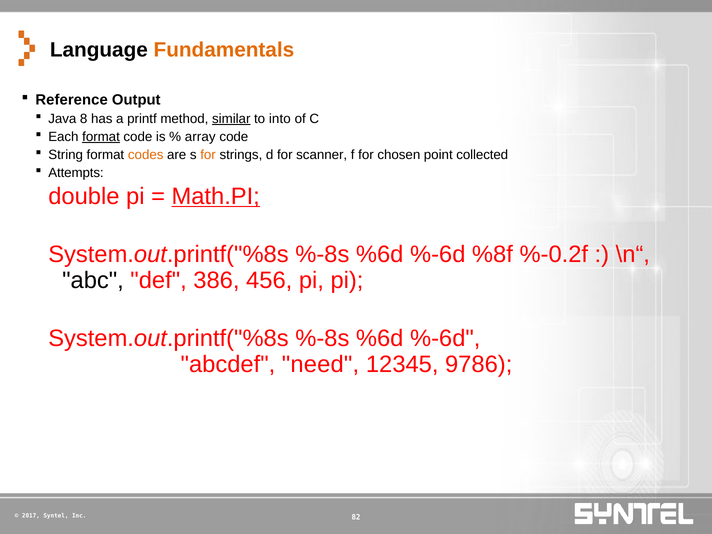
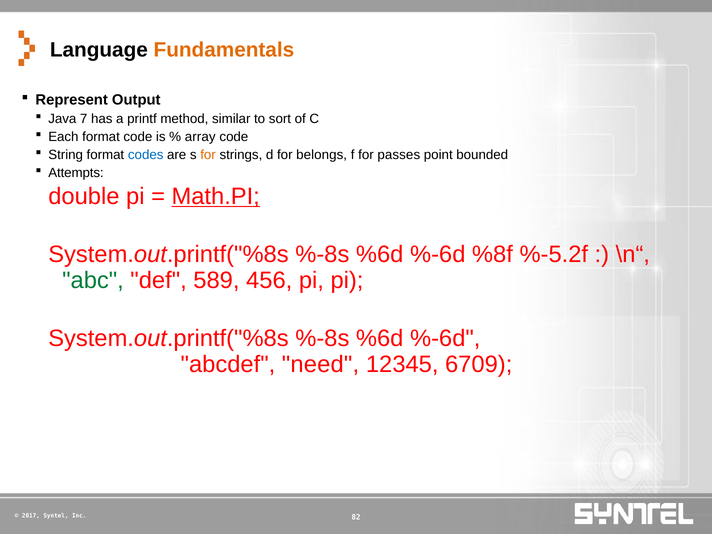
Reference: Reference -> Represent (72, 100)
8: 8 -> 7 (84, 119)
similar underline: present -> none (231, 119)
into: into -> sort (280, 119)
format underline: present -> none (101, 137)
codes colour: orange -> blue (146, 155)
scanner: scanner -> belongs (322, 155)
chosen: chosen -> passes (399, 155)
collected: collected -> bounded (482, 155)
%-0.2f: %-0.2f -> %-5.2f (554, 255)
abc colour: black -> green (93, 280)
386: 386 -> 589 (216, 280)
9786: 9786 -> 6709 (479, 364)
